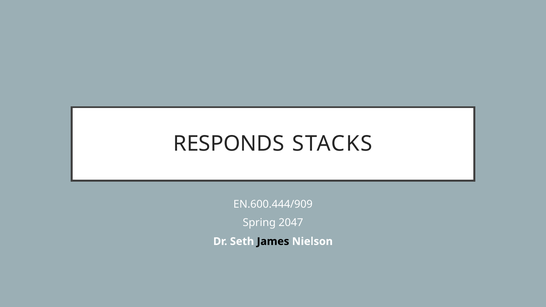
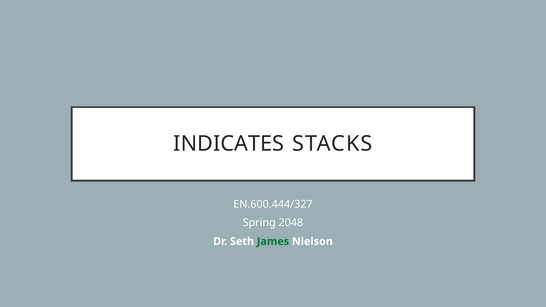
RESPONDS: RESPONDS -> INDICATES (229, 144)
EN.600.444/909: EN.600.444/909 -> EN.600.444/327 (273, 204)
2047: 2047 -> 2048 (291, 223)
James colour: black -> green (273, 242)
